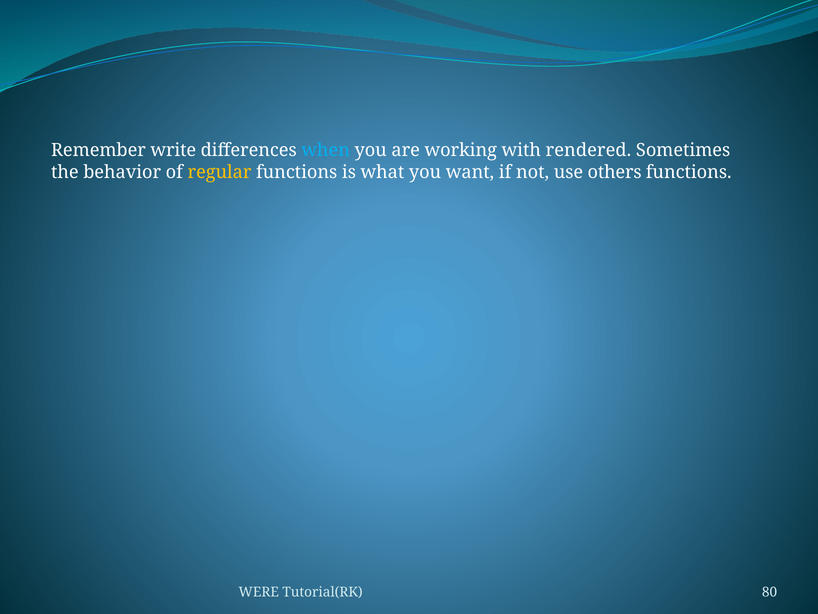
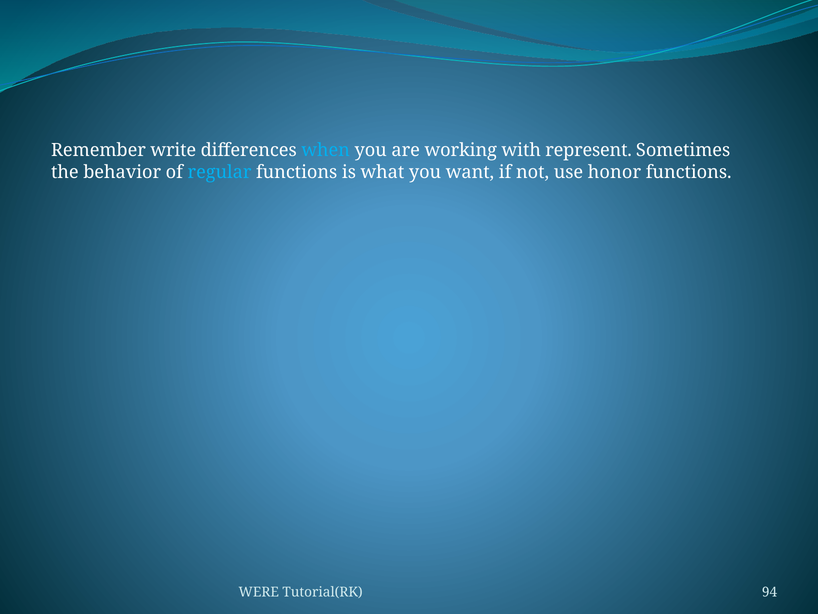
rendered: rendered -> represent (589, 150)
regular colour: yellow -> light blue (220, 172)
others: others -> honor (614, 172)
80: 80 -> 94 (770, 592)
